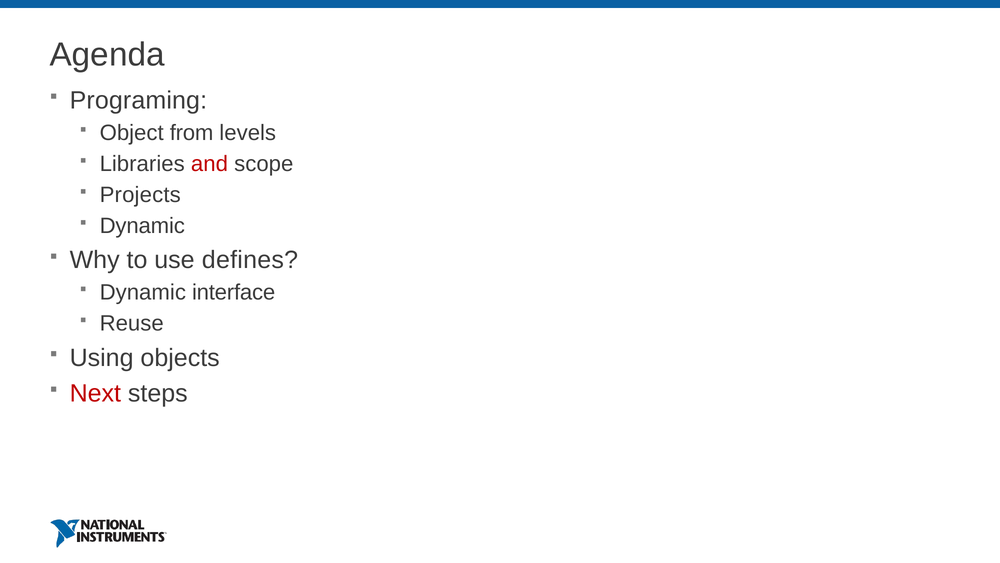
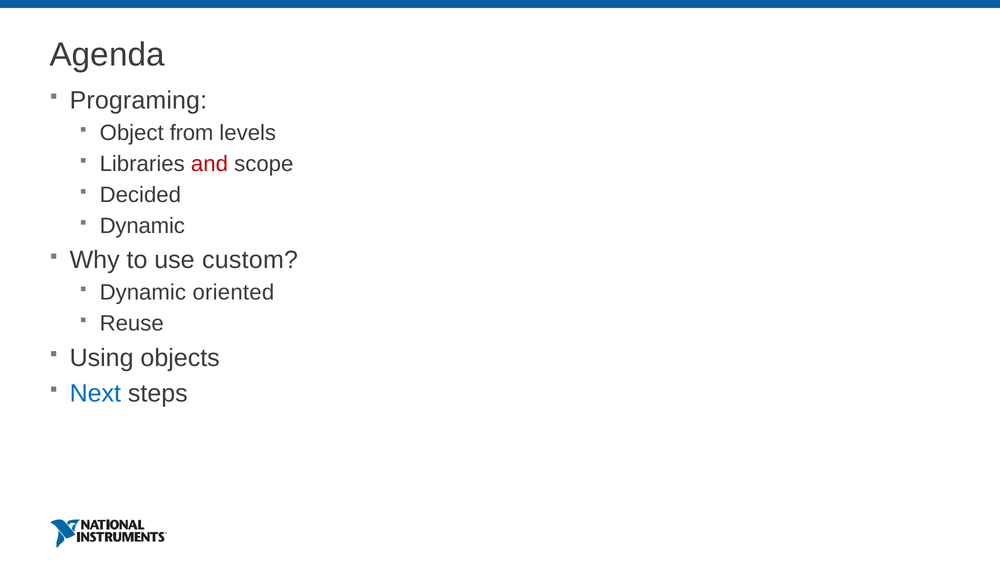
Projects: Projects -> Decided (140, 195)
defines: defines -> custom (250, 260)
interface: interface -> oriented (233, 292)
Next colour: red -> blue (95, 393)
